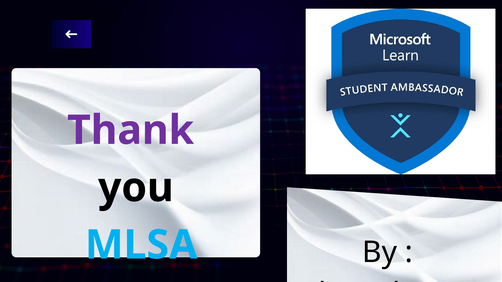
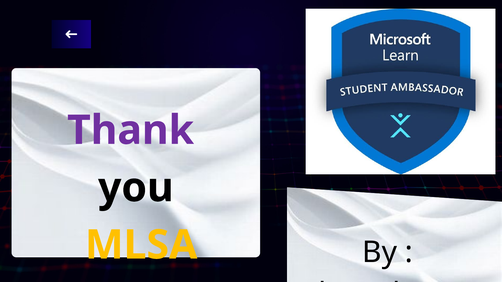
MLSA colour: light blue -> yellow (141, 245)
